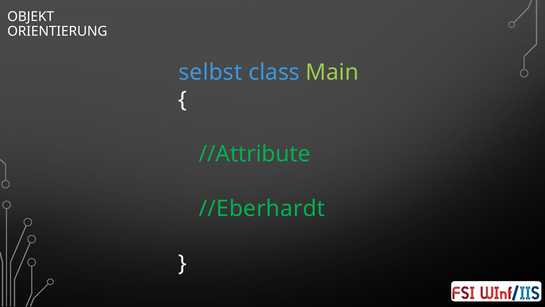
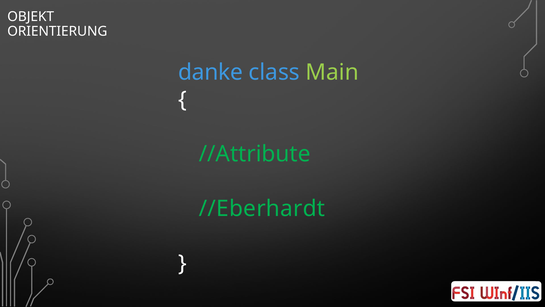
selbst: selbst -> danke (211, 72)
